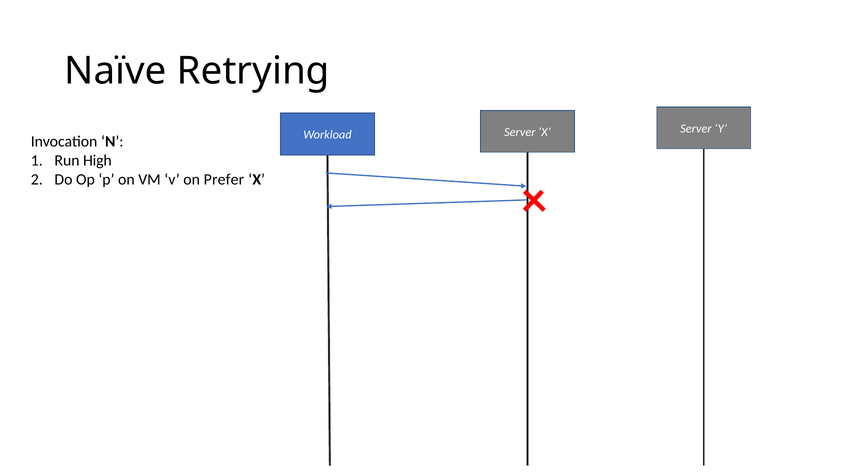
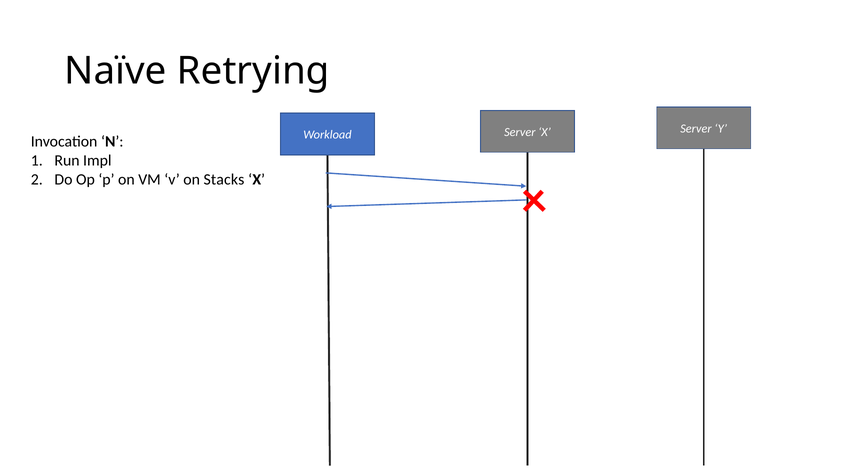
High: High -> Impl (97, 161)
Prefer: Prefer -> Stacks (224, 180)
